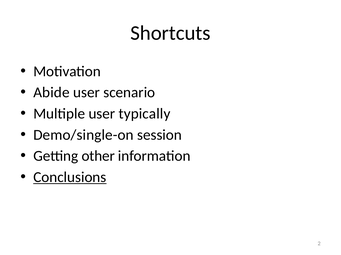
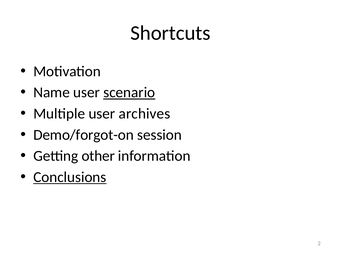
Abide: Abide -> Name (52, 93)
scenario underline: none -> present (129, 93)
typically: typically -> archives (144, 114)
Demo/single-on: Demo/single-on -> Demo/forgot-on (84, 135)
